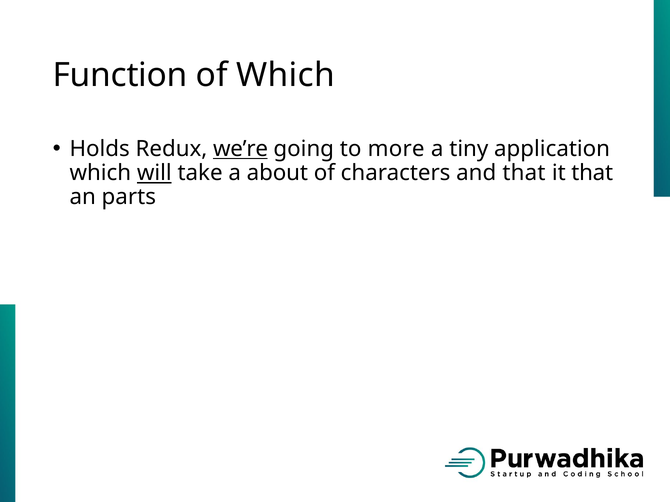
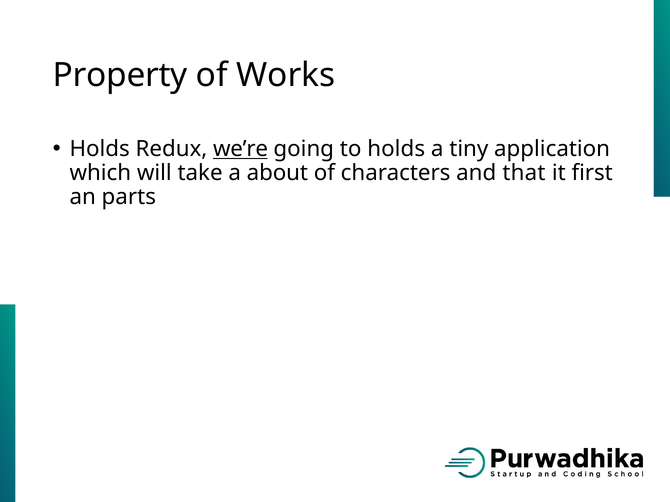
Function: Function -> Property (120, 75)
of Which: Which -> Works (286, 75)
to more: more -> holds (396, 149)
will underline: present -> none (154, 173)
it that: that -> first (592, 173)
